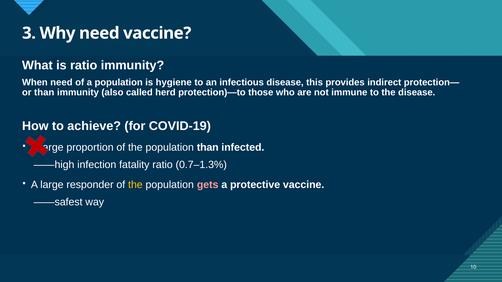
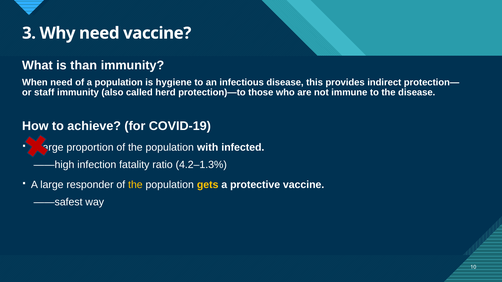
is ratio: ratio -> than (84, 65)
than: than -> staff (44, 93)
population than: than -> with (208, 147)
0.7–1.3%: 0.7–1.3% -> 4.2–1.3% (201, 165)
gets colour: pink -> yellow (208, 185)
